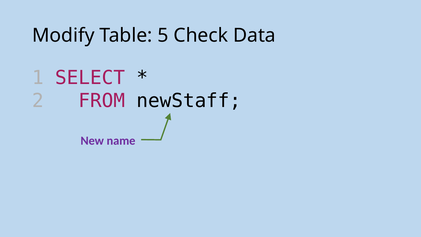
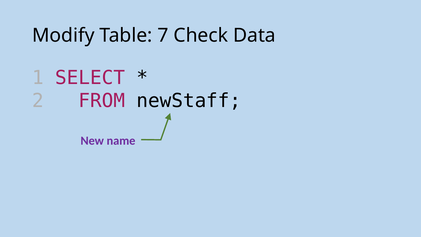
5: 5 -> 7 (163, 35)
